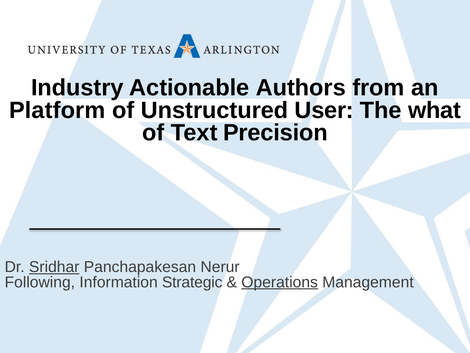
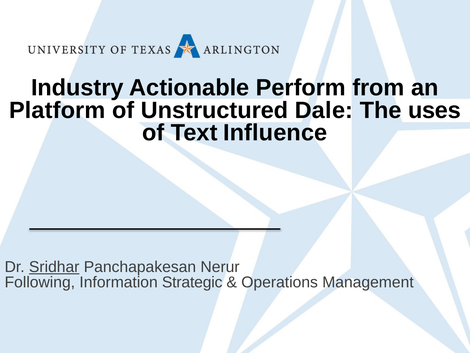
Authors: Authors -> Perform (301, 88)
User: User -> Dale (324, 110)
what: what -> uses (434, 110)
Precision: Precision -> Influence (275, 133)
Operations underline: present -> none (280, 282)
